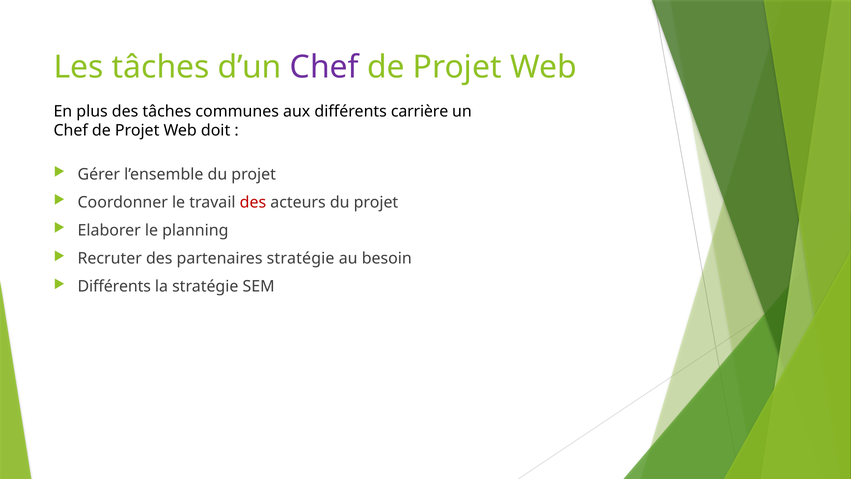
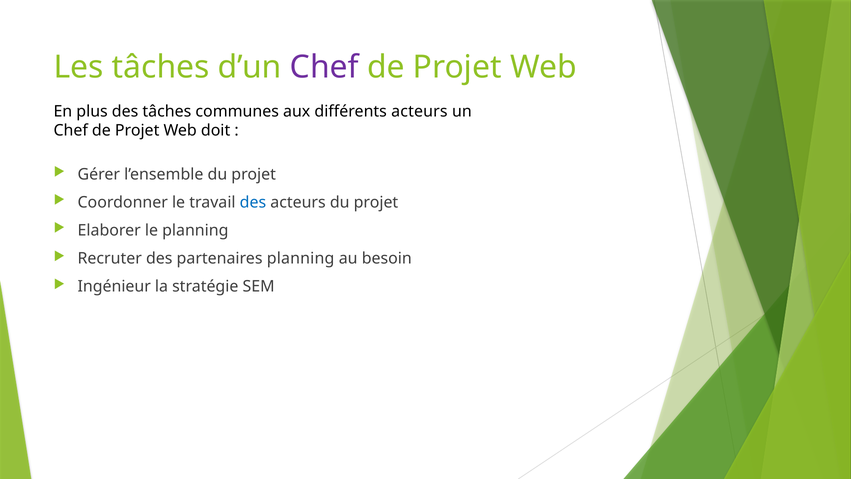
différents carrière: carrière -> acteurs (419, 111)
des colour: red -> blue (253, 202)
partenaires stratégie: stratégie -> planning (301, 258)
Différents: Différents -> Ingénieur (114, 286)
